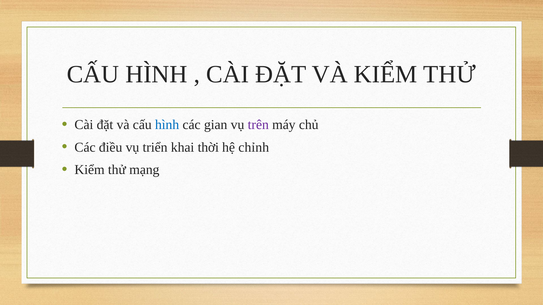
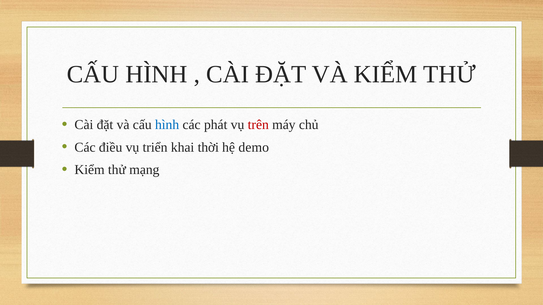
gian: gian -> phát (216, 125)
trên colour: purple -> red (258, 125)
chỉnh: chỉnh -> demo (254, 147)
